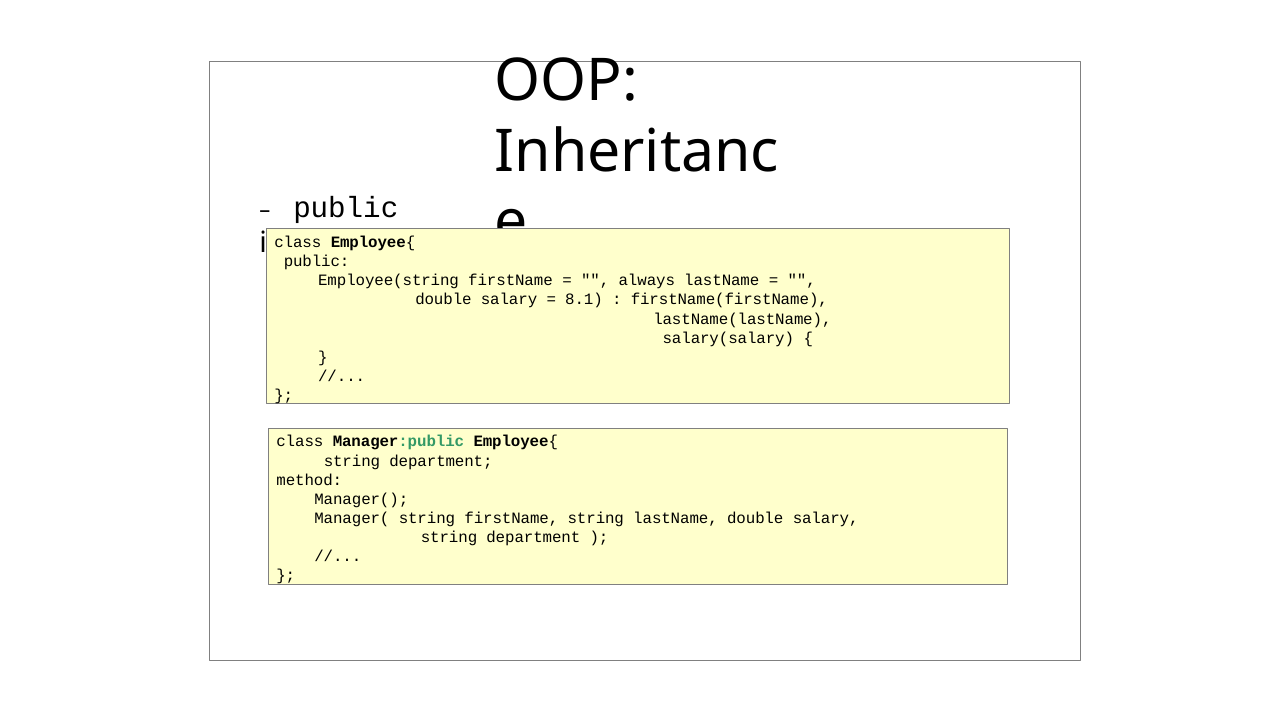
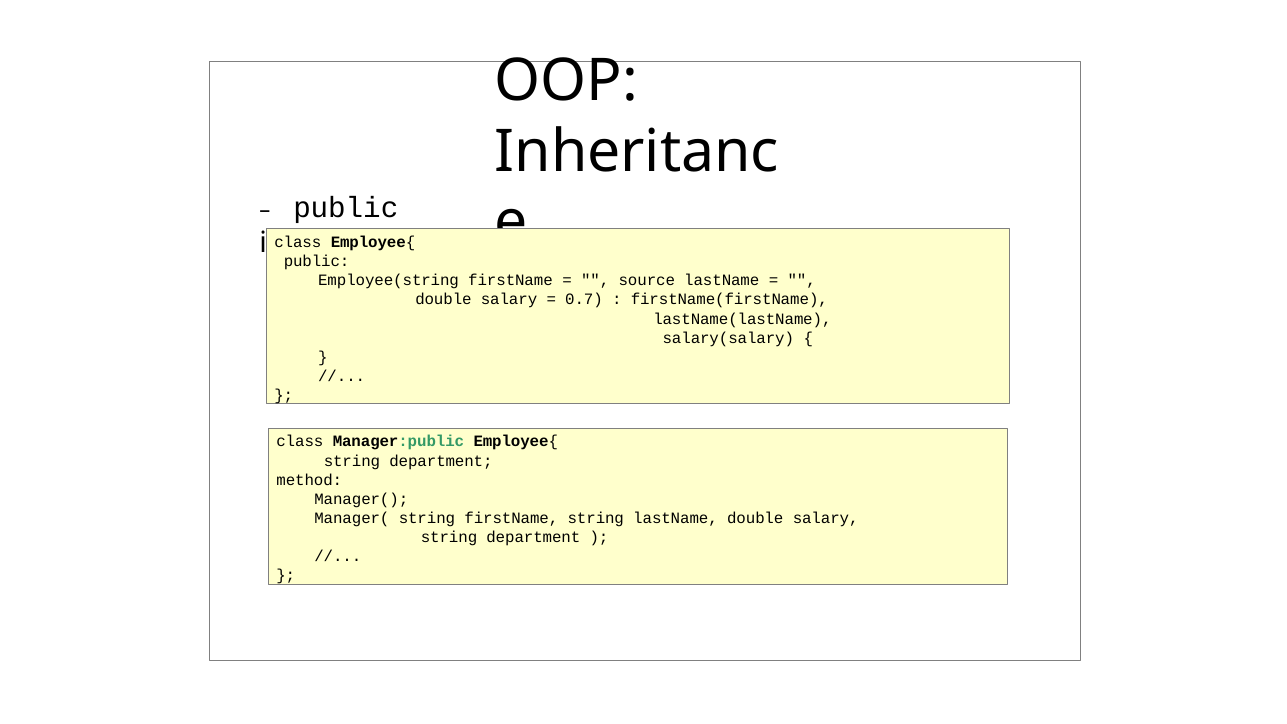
always: always -> source (647, 281)
8.1: 8.1 -> 0.7 (584, 300)
